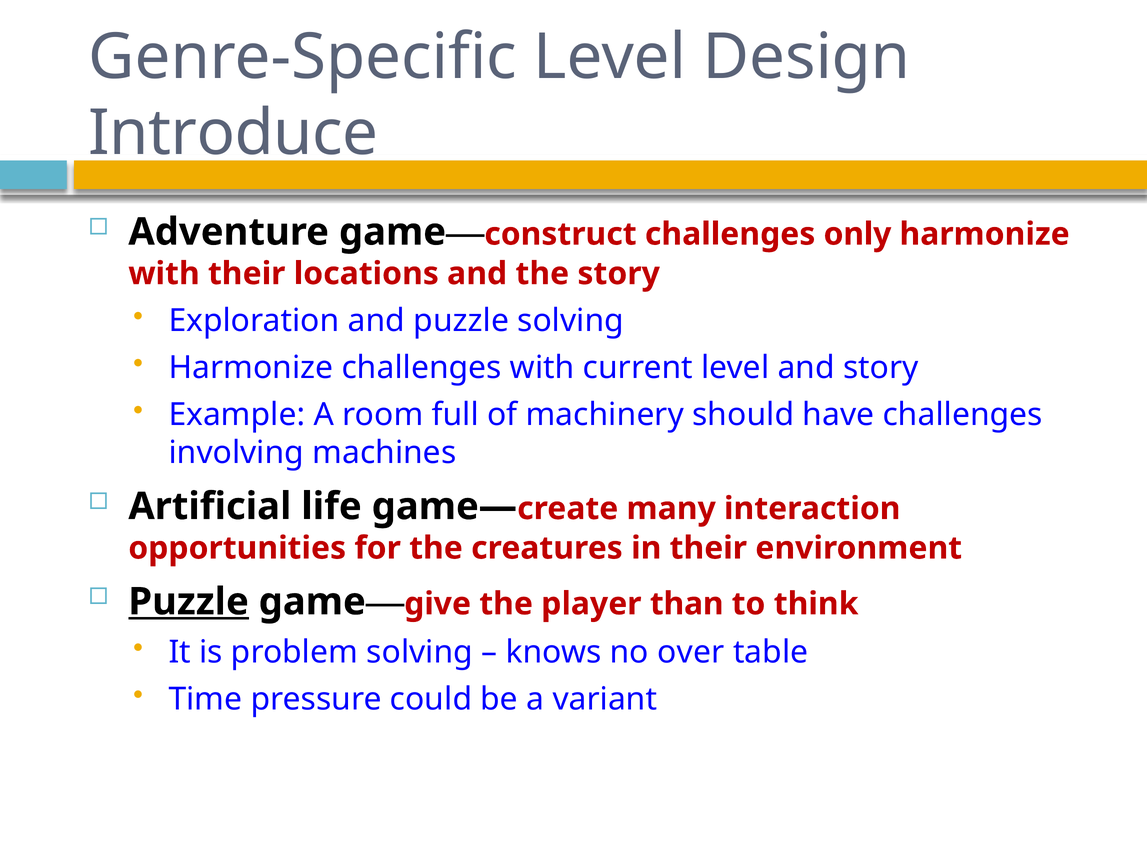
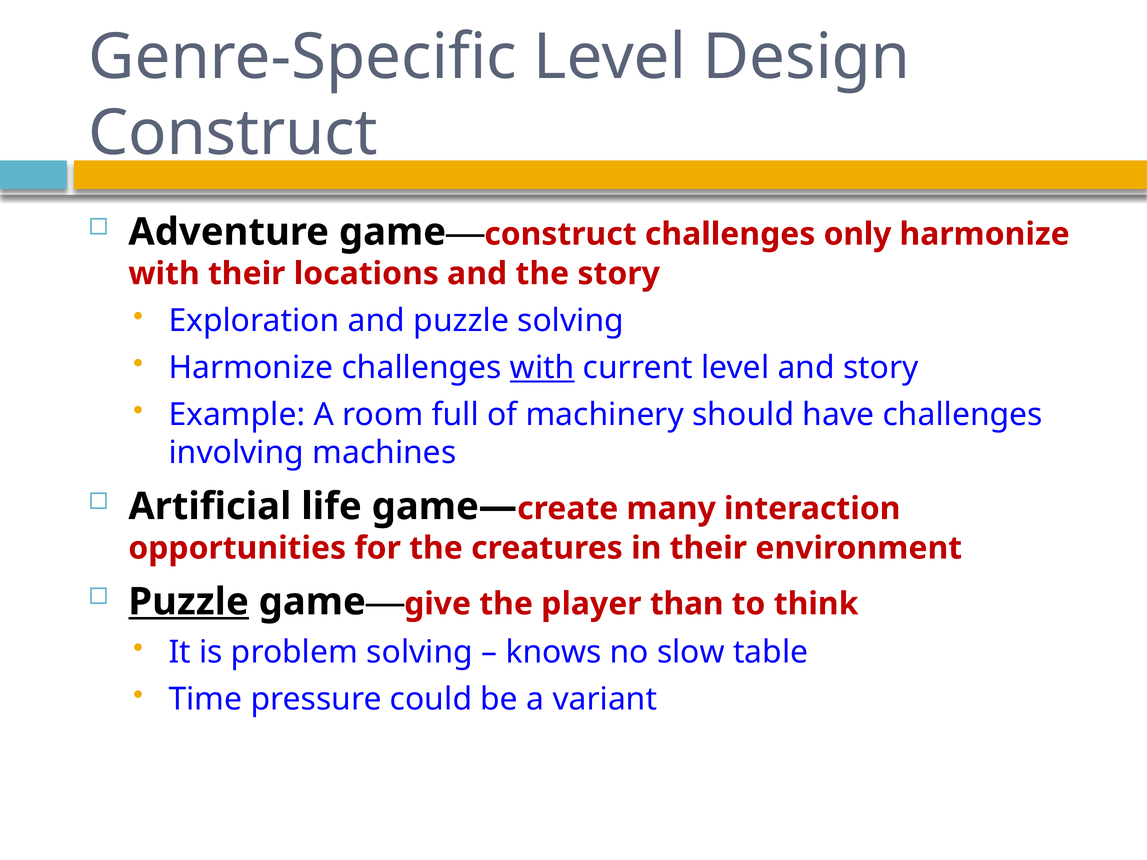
Introduce: Introduce -> Construct (233, 133)
with underline: none -> present (542, 368)
over: over -> slow (691, 652)
